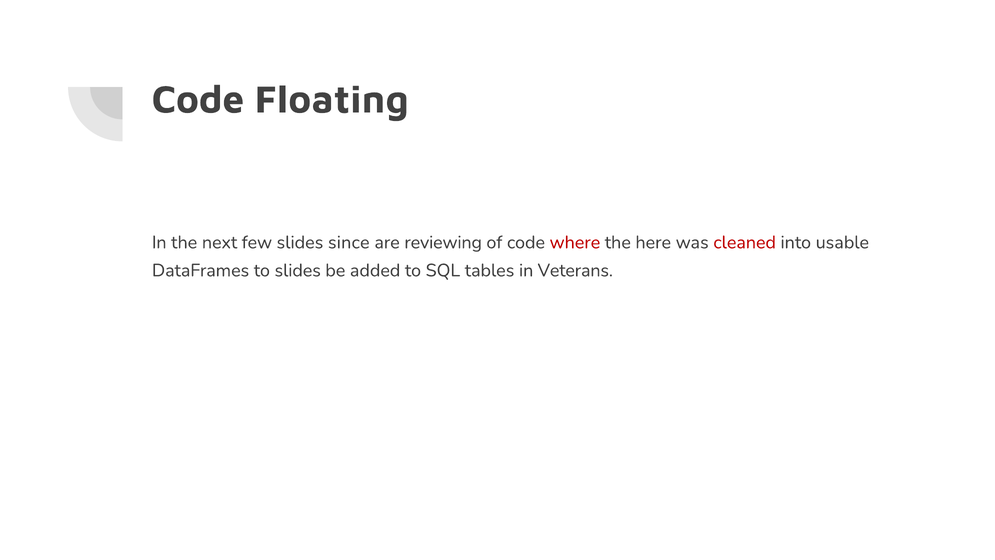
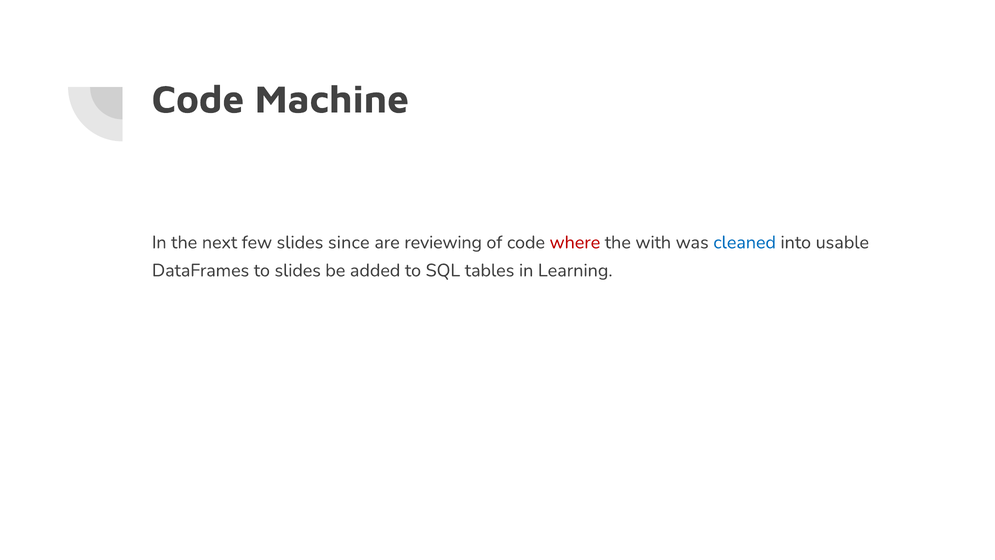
Floating: Floating -> Machine (332, 100)
here: here -> with (653, 242)
cleaned colour: red -> blue (745, 242)
Veterans: Veterans -> Learning (575, 270)
